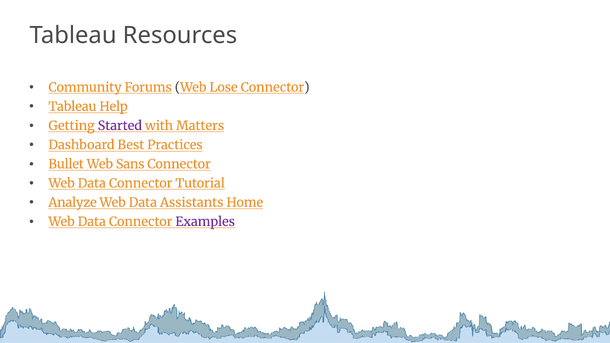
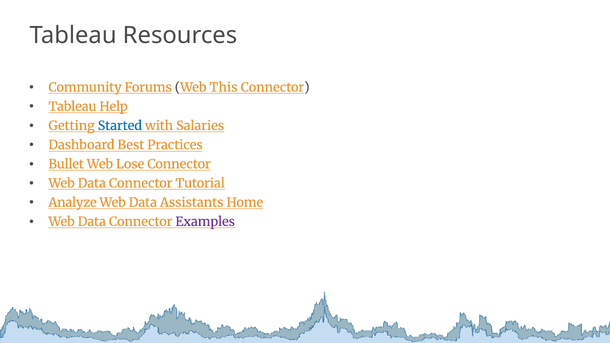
Lose: Lose -> This (223, 87)
Started colour: purple -> blue (120, 126)
Matters: Matters -> Salaries (200, 126)
Sans: Sans -> Lose (130, 164)
